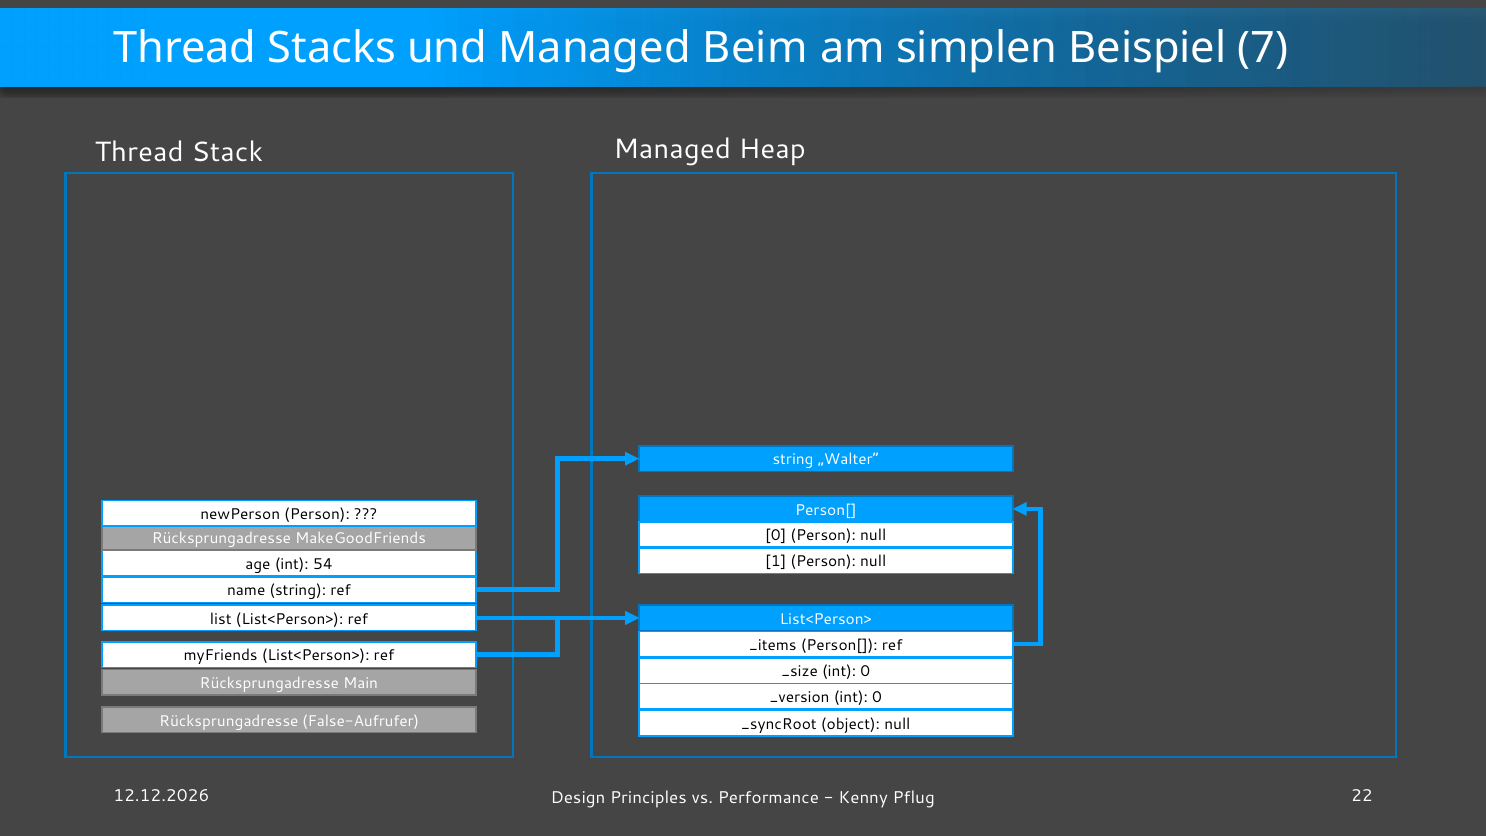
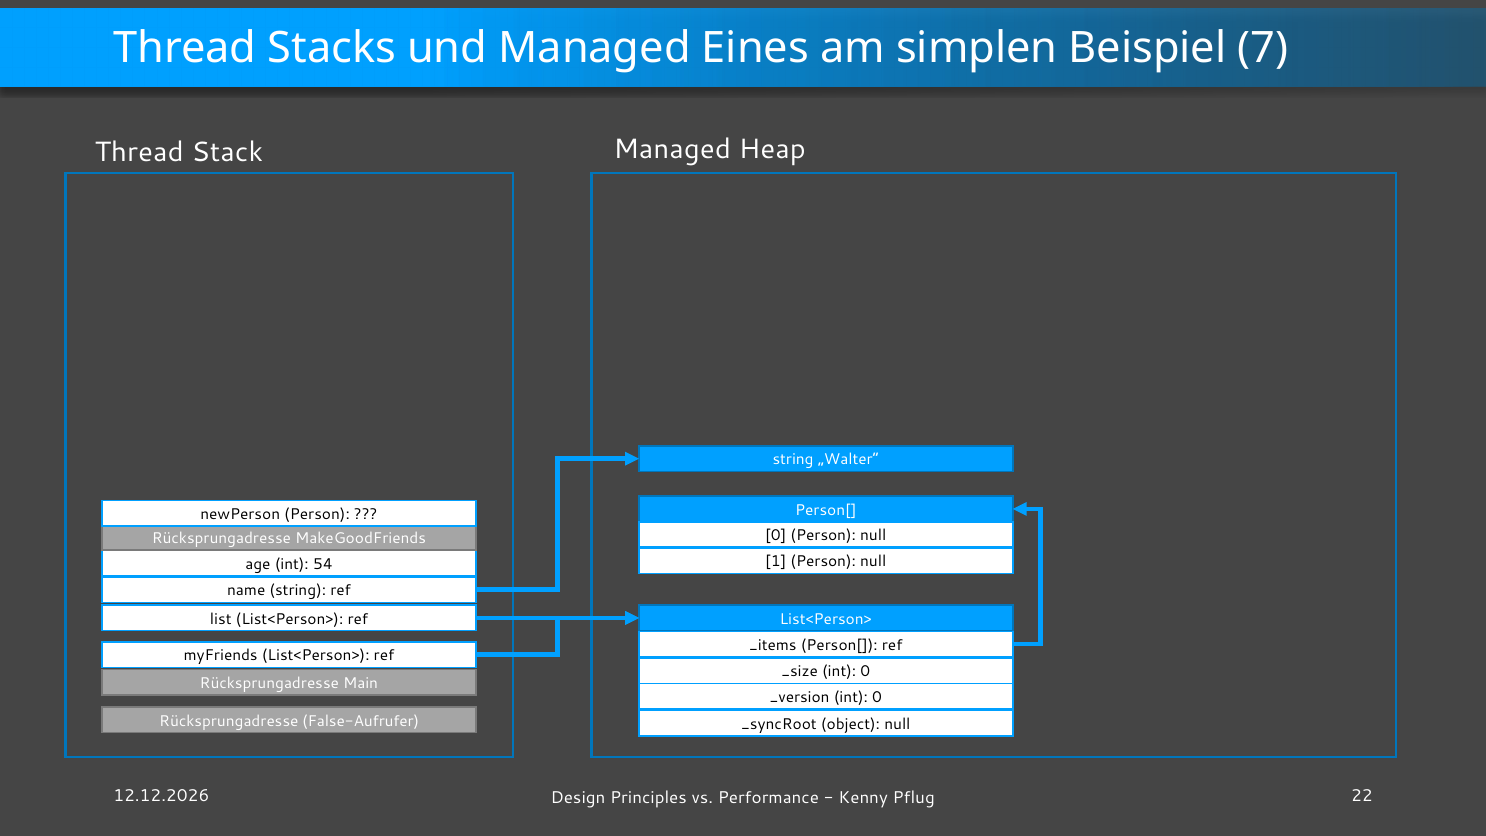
Beim: Beim -> Eines (756, 48)
